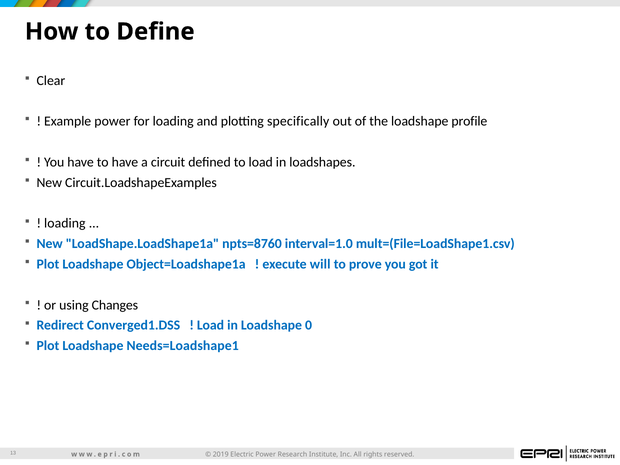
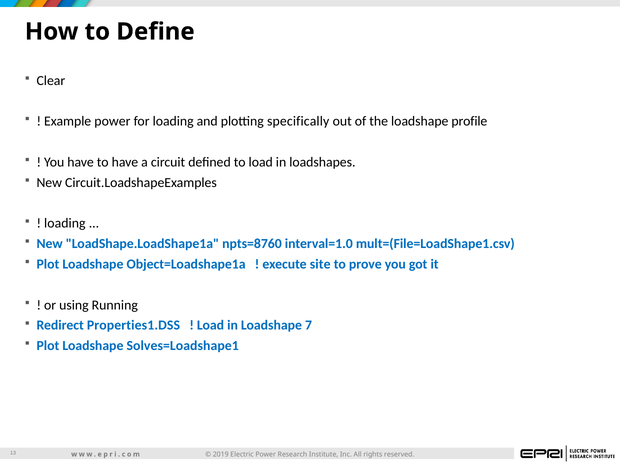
will: will -> site (320, 264)
Changes: Changes -> Running (115, 305)
Converged1.DSS: Converged1.DSS -> Properties1.DSS (133, 325)
0: 0 -> 7 (309, 325)
Needs=Loadshape1: Needs=Loadshape1 -> Solves=Loadshape1 (183, 346)
